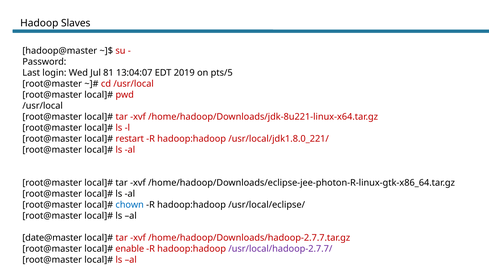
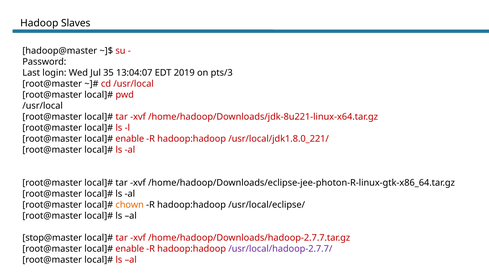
81: 81 -> 35 (108, 73)
pts/5: pts/5 -> pts/3 (222, 73)
restart: restart -> enable (130, 139)
chown colour: blue -> orange (130, 205)
date@master: date@master -> stop@master (52, 238)
